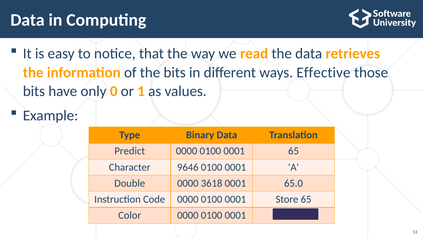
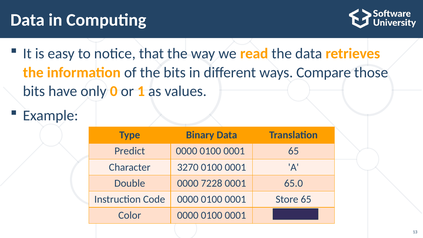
Effective: Effective -> Compare (324, 73)
9646: 9646 -> 3270 (188, 167)
3618: 3618 -> 7228 (212, 183)
